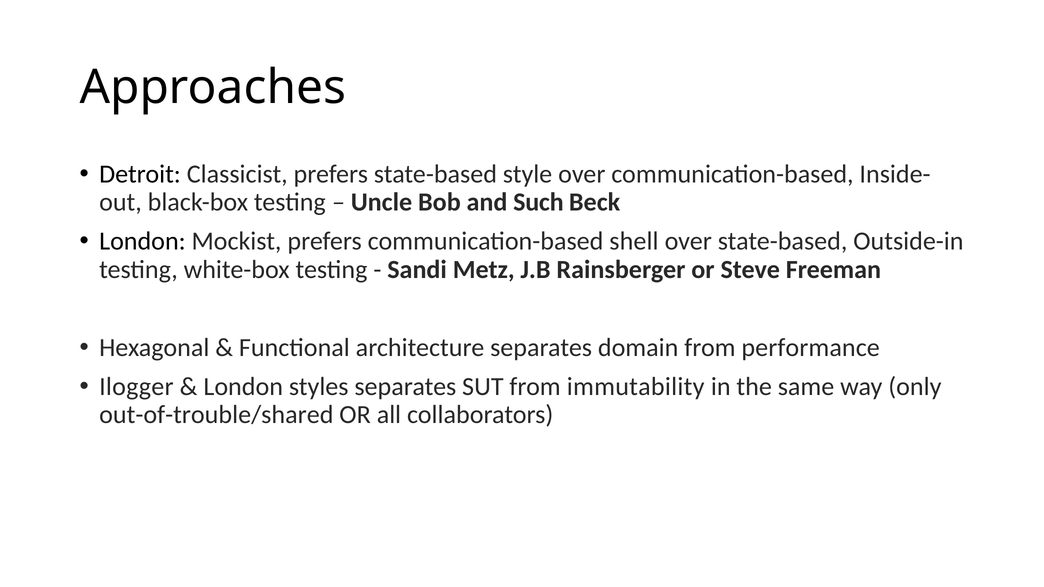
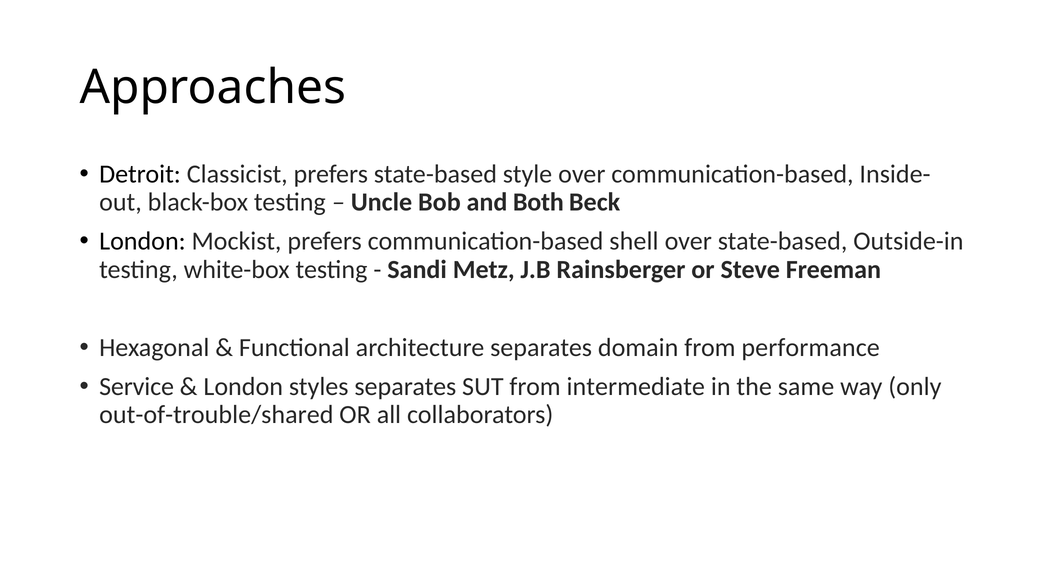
Such: Such -> Both (538, 202)
Ilogger: Ilogger -> Service (137, 387)
immutability: immutability -> intermediate (636, 387)
